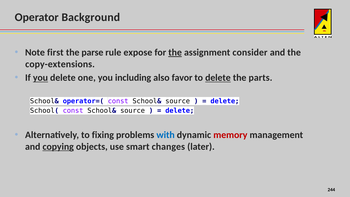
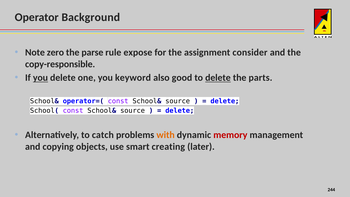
first: first -> zero (55, 52)
the underline: present -> none (175, 52)
copy-extensions: copy-extensions -> copy-responsible (60, 64)
including: including -> keyword (133, 78)
favor: favor -> good (182, 78)
fixing: fixing -> catch (103, 135)
with colour: blue -> orange (166, 135)
copying underline: present -> none (58, 147)
changes: changes -> creating (168, 147)
